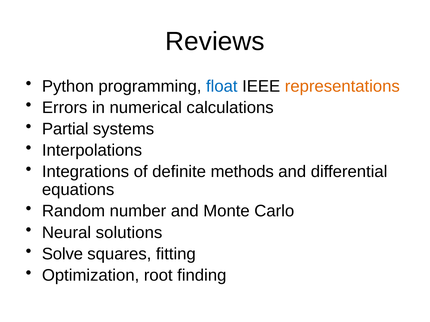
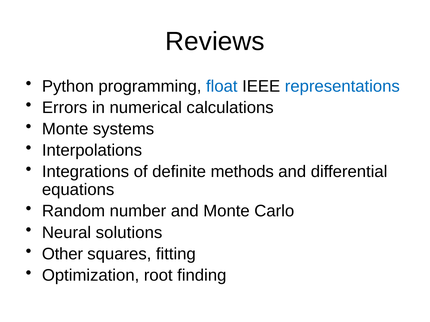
representations colour: orange -> blue (342, 86)
Partial: Partial -> Monte (65, 129)
Solve: Solve -> Other (62, 254)
